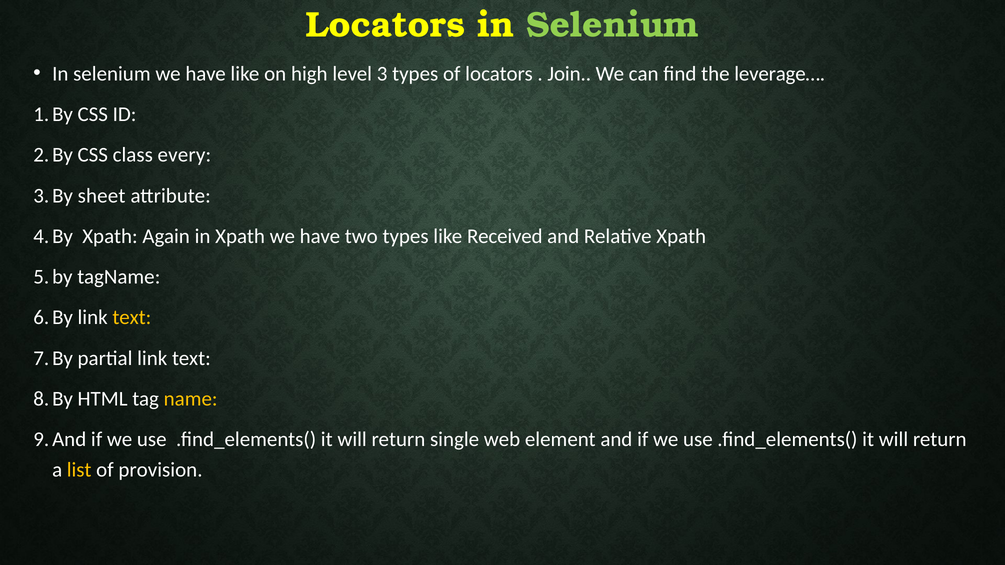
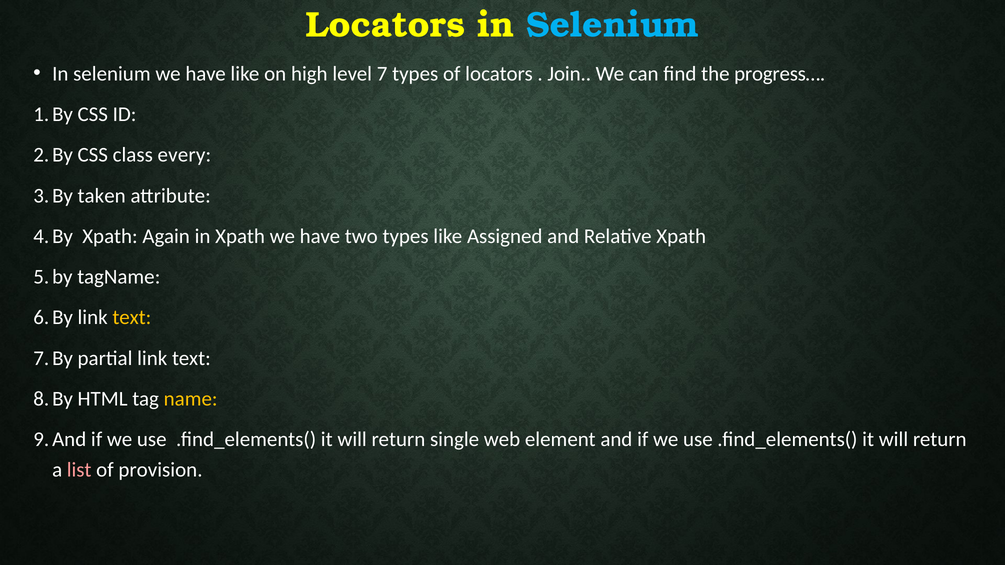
Selenium colour: light green -> light blue (613, 25)
3: 3 -> 7 (382, 74)
leverage…: leverage… -> progress… (780, 74)
sheet: sheet -> taken (102, 196)
Received: Received -> Assigned (505, 236)
list colour: yellow -> pink (79, 470)
